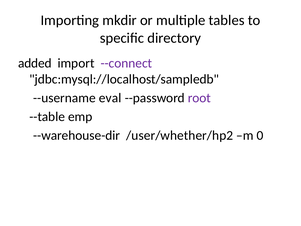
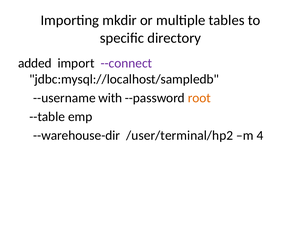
eval: eval -> with (110, 98)
root colour: purple -> orange (199, 98)
/user/whether/hp2: /user/whether/hp2 -> /user/terminal/hp2 (180, 135)
0: 0 -> 4 (260, 135)
